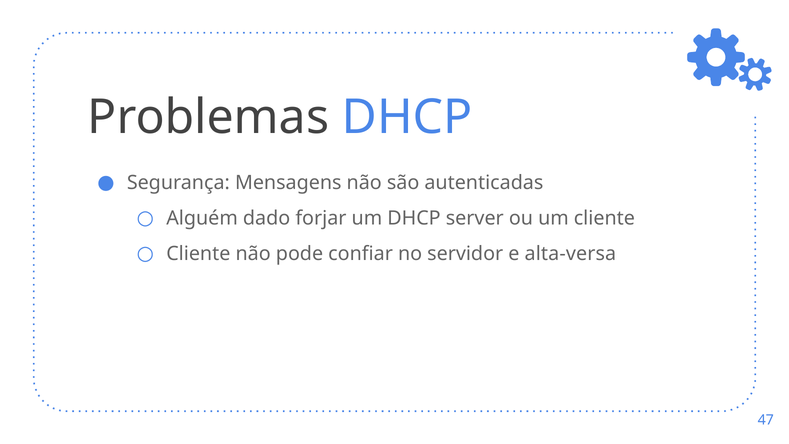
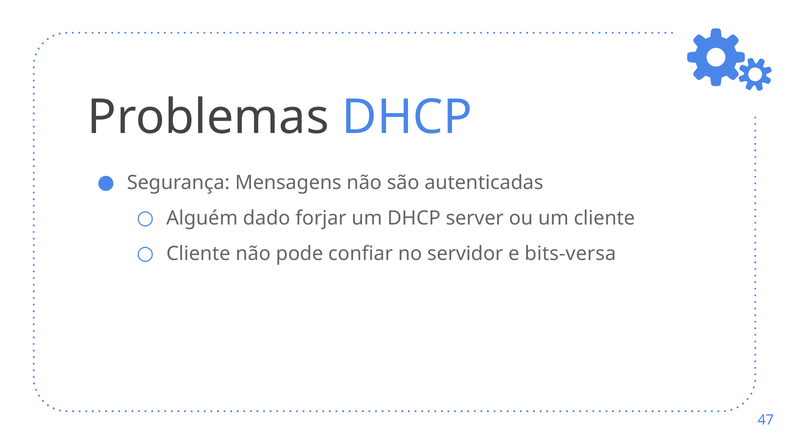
alta-versa: alta-versa -> bits-versa (570, 254)
